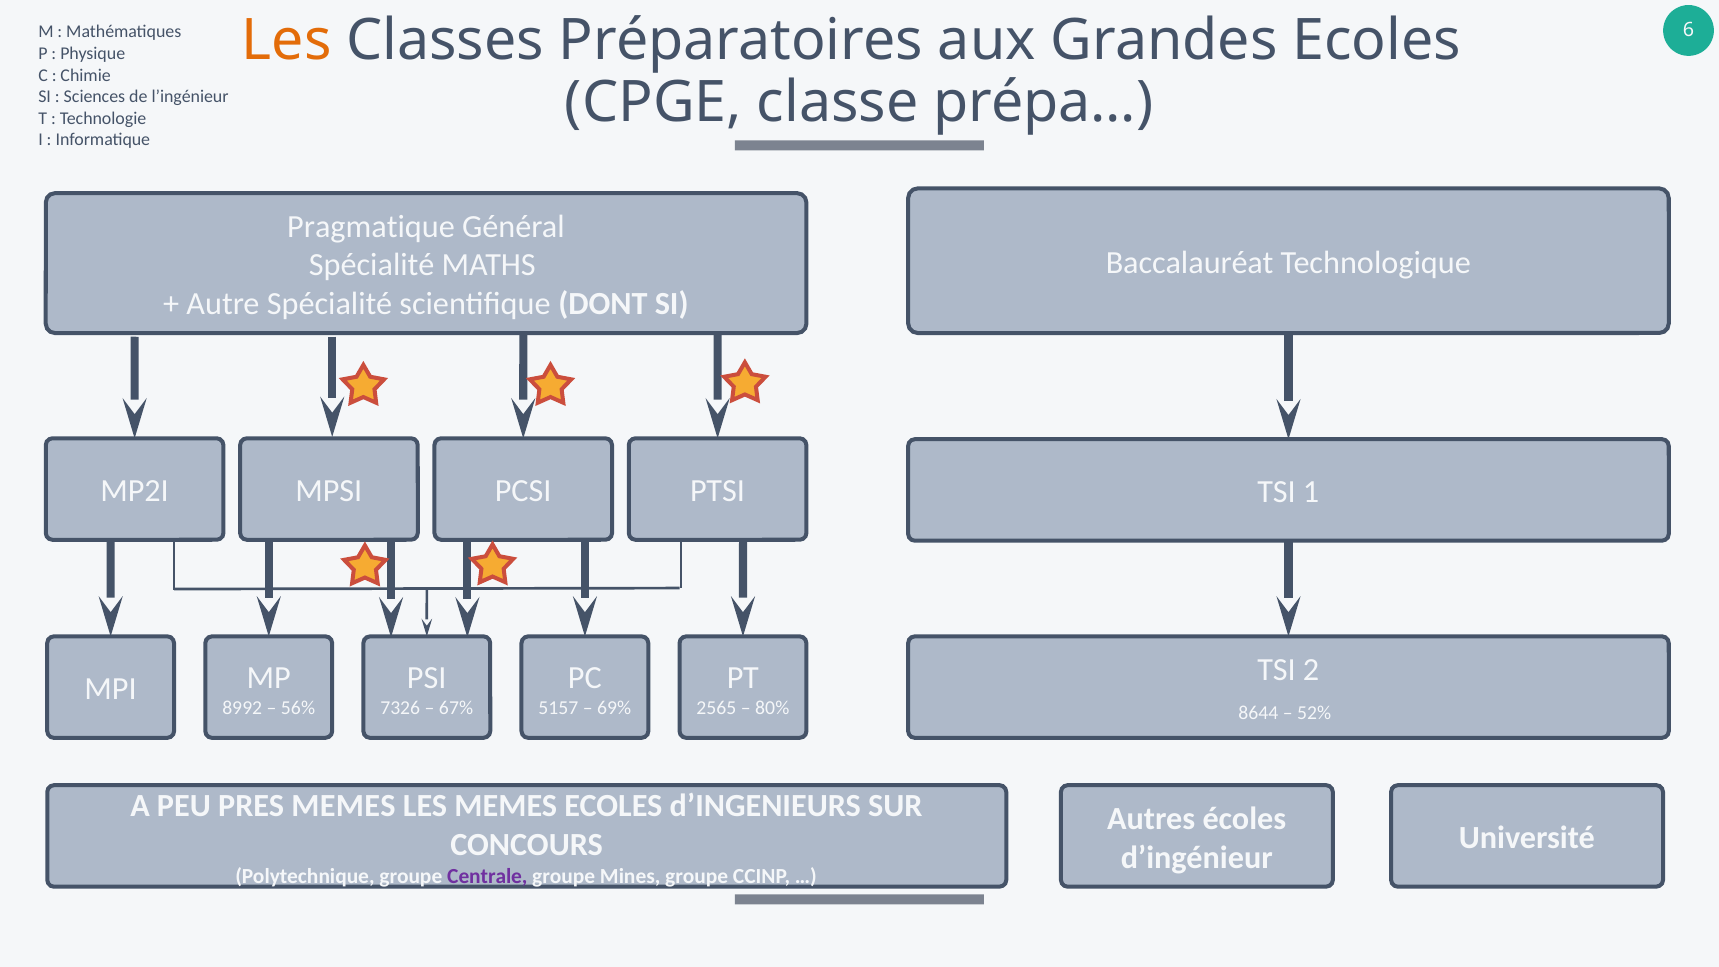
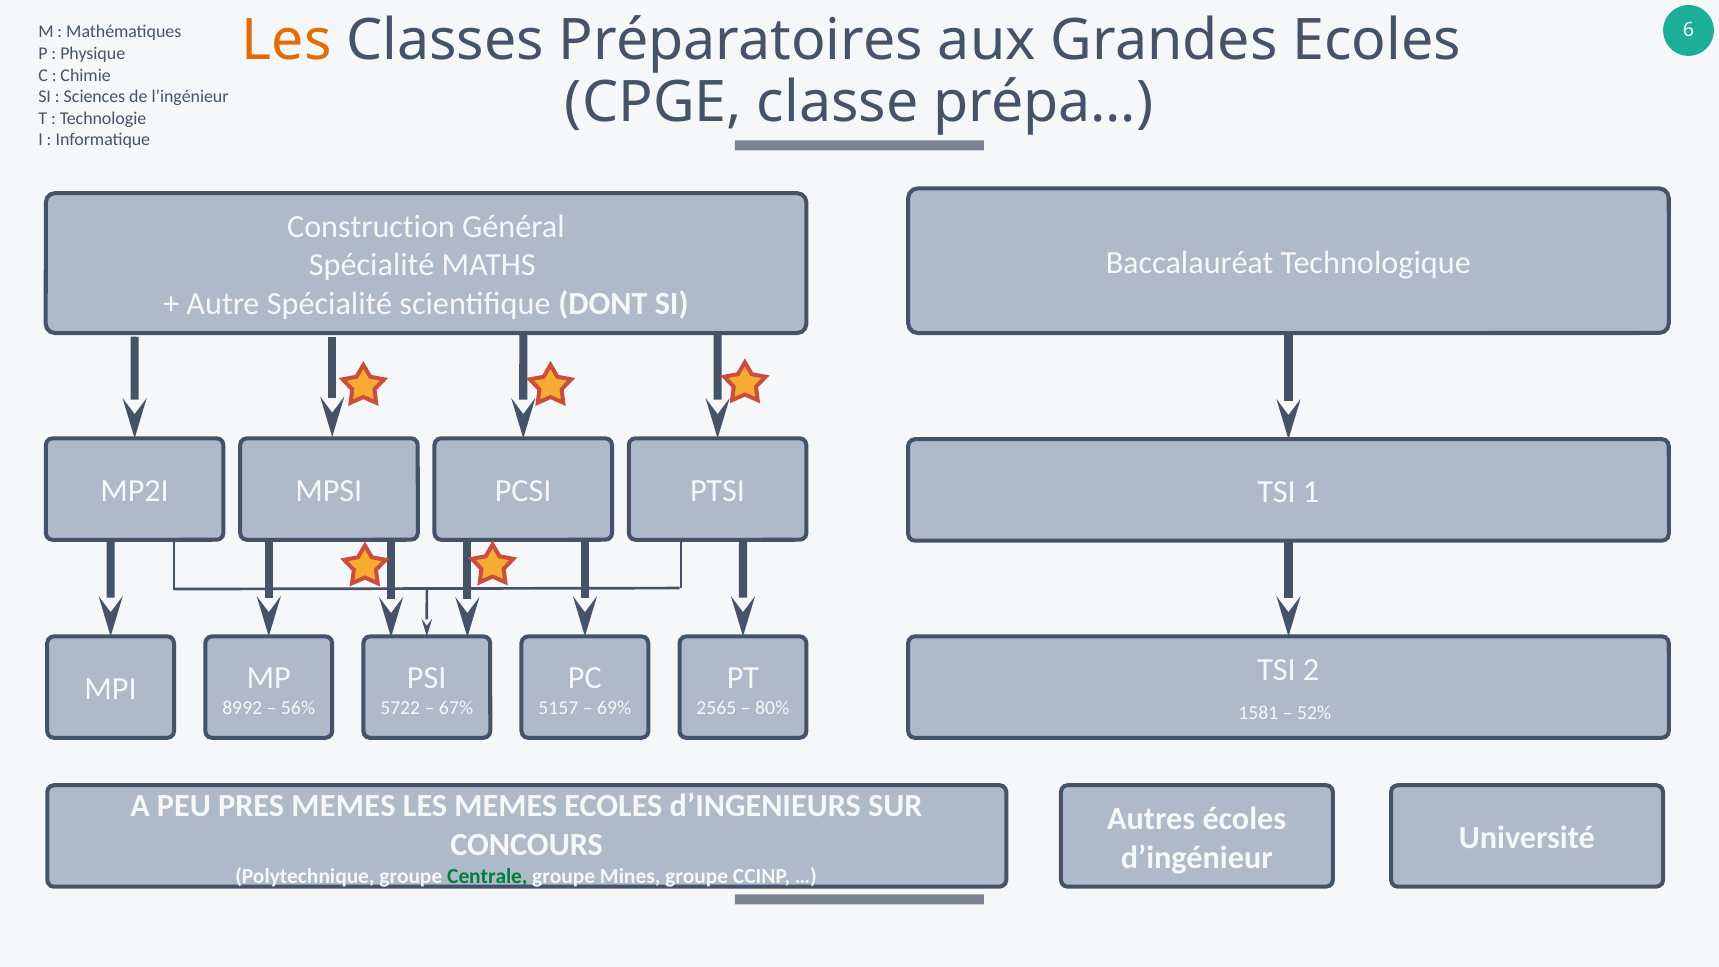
Pragmatique: Pragmatique -> Construction (371, 227)
7326: 7326 -> 5722 (400, 708)
8644: 8644 -> 1581 (1258, 713)
Centrale colour: purple -> green (487, 876)
